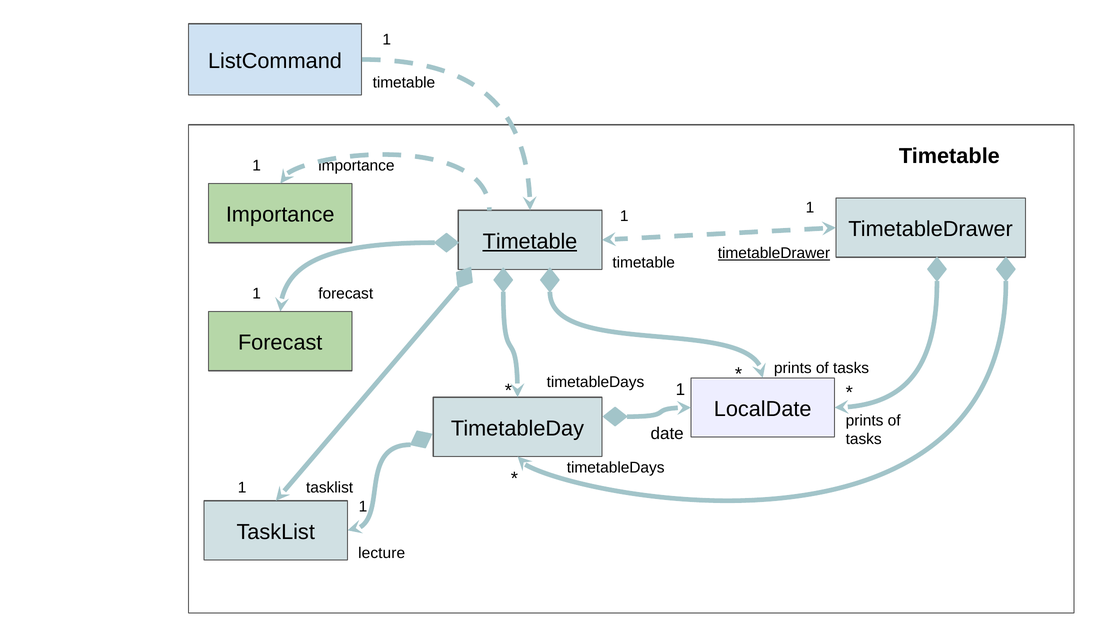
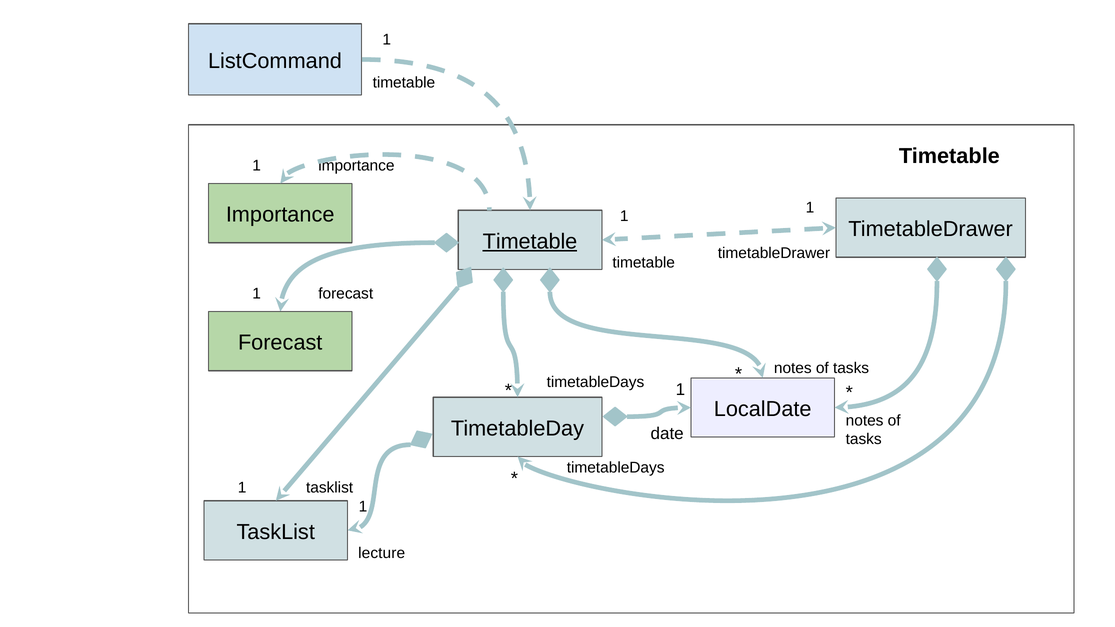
timetableDrawer underline: present -> none (774, 253)
prints: prints -> notes (793, 369)
prints: prints -> notes (865, 421)
